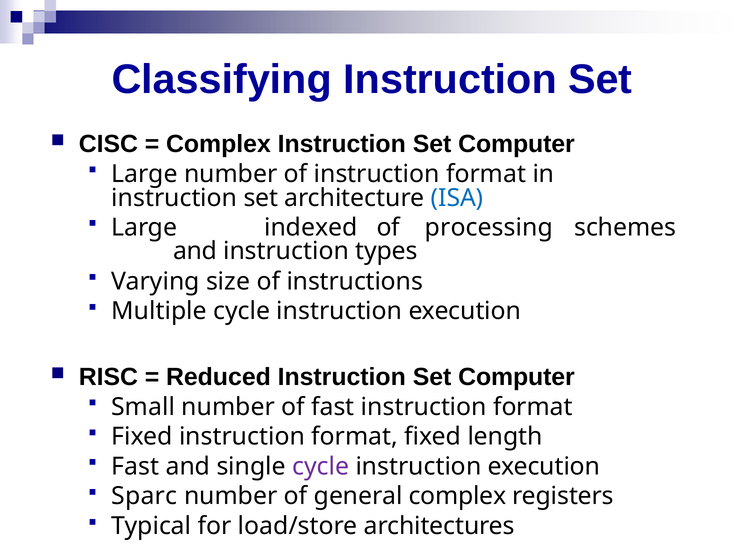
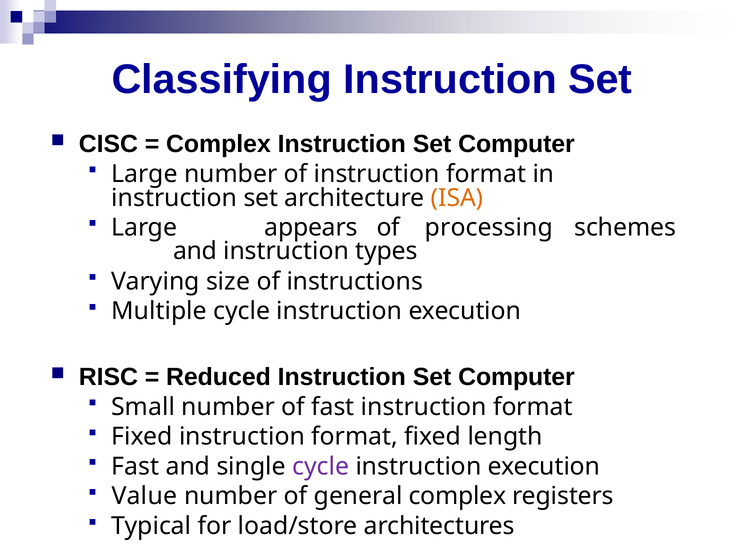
ISA colour: blue -> orange (457, 198)
indexed: indexed -> appears (311, 227)
Sparc: Sparc -> Value (144, 496)
